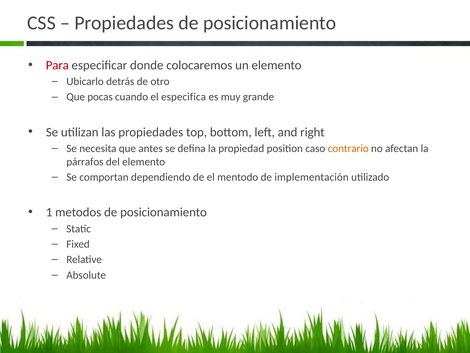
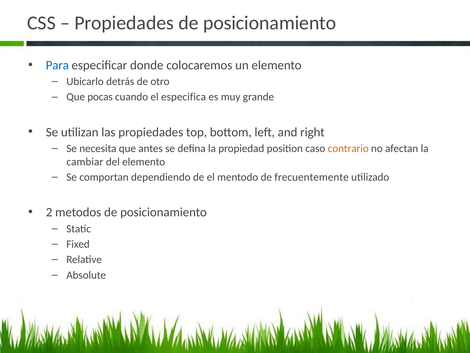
Para colour: red -> blue (57, 65)
párrafos: párrafos -> cambiar (85, 162)
implementación: implementación -> frecuentemente (312, 177)
1: 1 -> 2 (49, 212)
